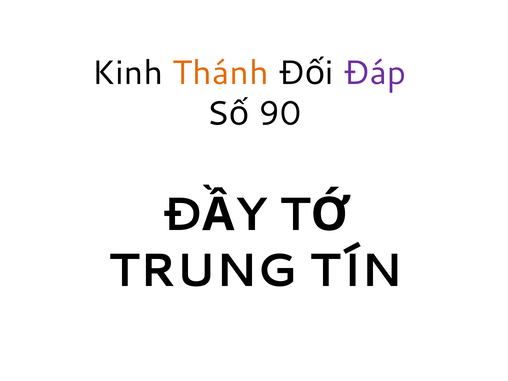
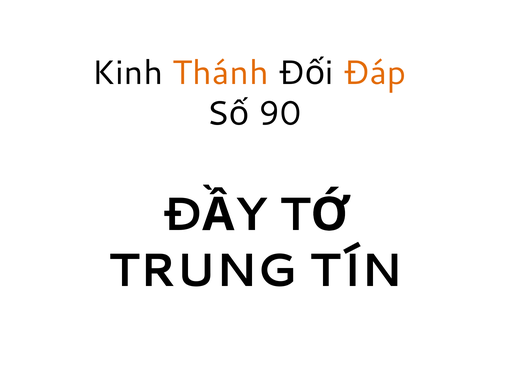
Đáp colour: purple -> orange (375, 73)
